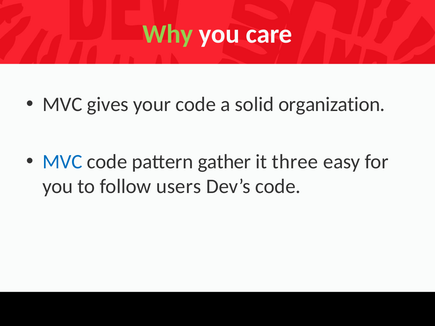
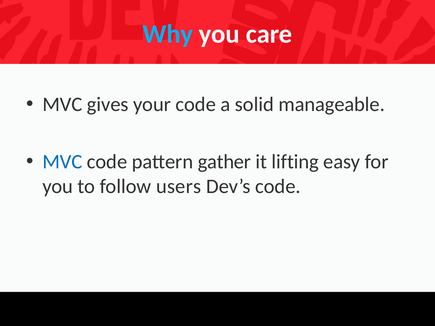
Why colour: light green -> light blue (168, 34)
organization: organization -> manageable (332, 105)
three: three -> lifting (295, 162)
